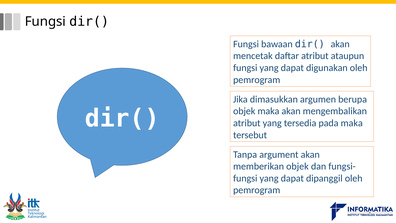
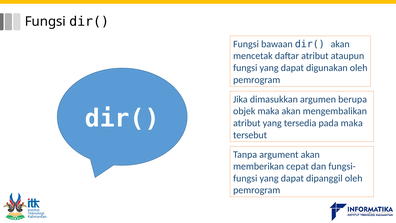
memberikan objek: objek -> cepat (297, 166)
